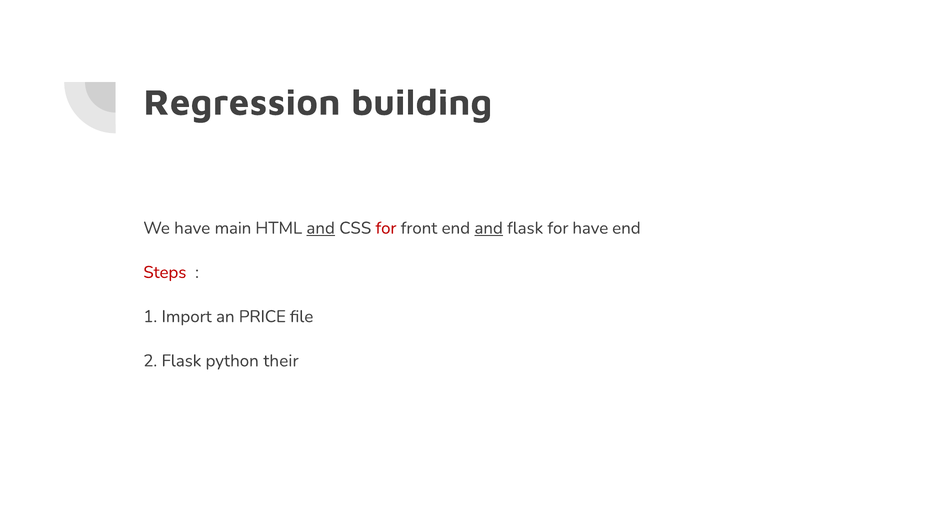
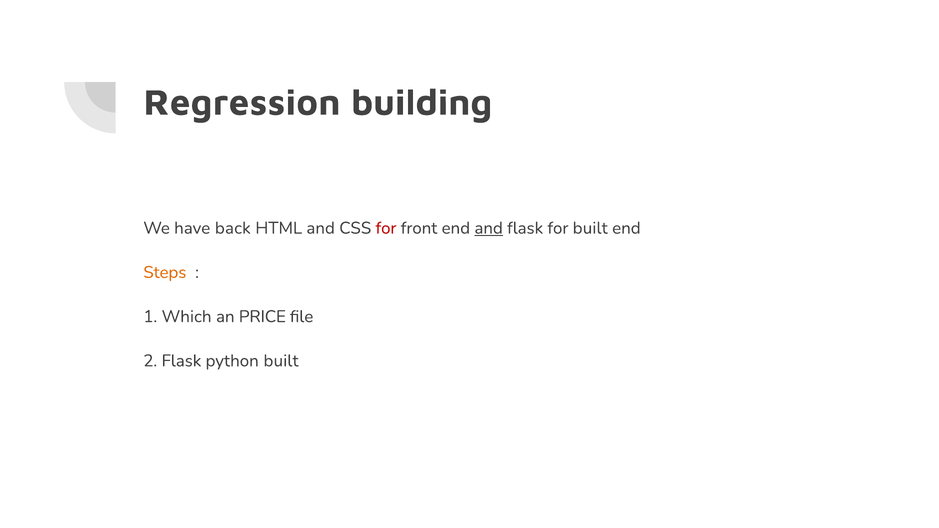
main: main -> back (233, 228)
and underline: present -> none (321, 228)
for have: have -> built (590, 228)
Steps colour: red -> orange (165, 272)
Import: Import -> Which (187, 317)
python their: their -> built (281, 361)
